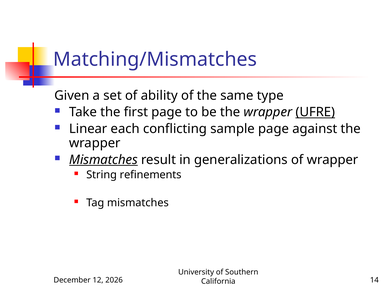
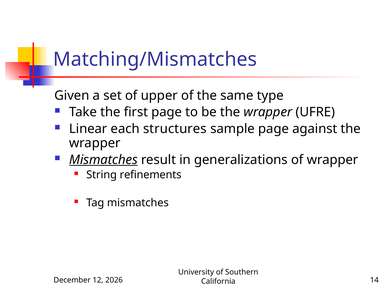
ability: ability -> upper (159, 95)
UFRE underline: present -> none (315, 112)
conflicting: conflicting -> structures (175, 129)
